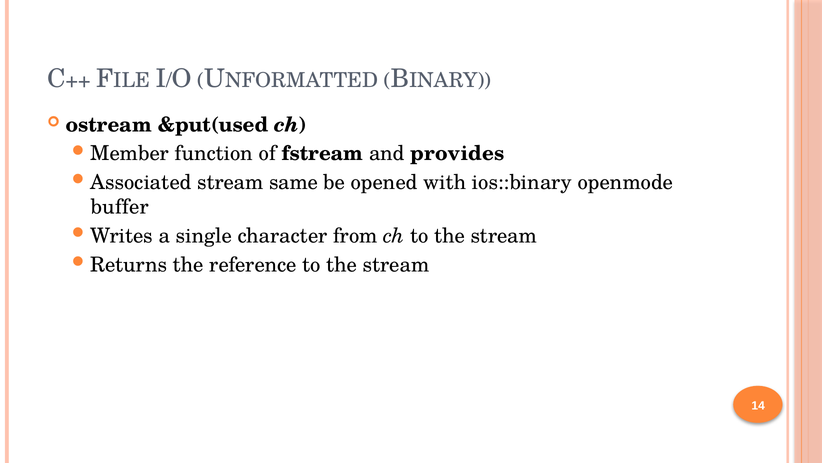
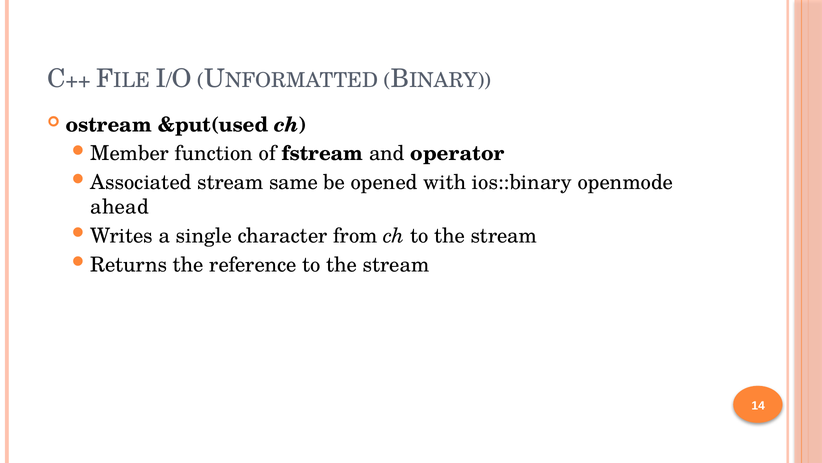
provides: provides -> operator (457, 153)
buffer: buffer -> ahead (120, 207)
